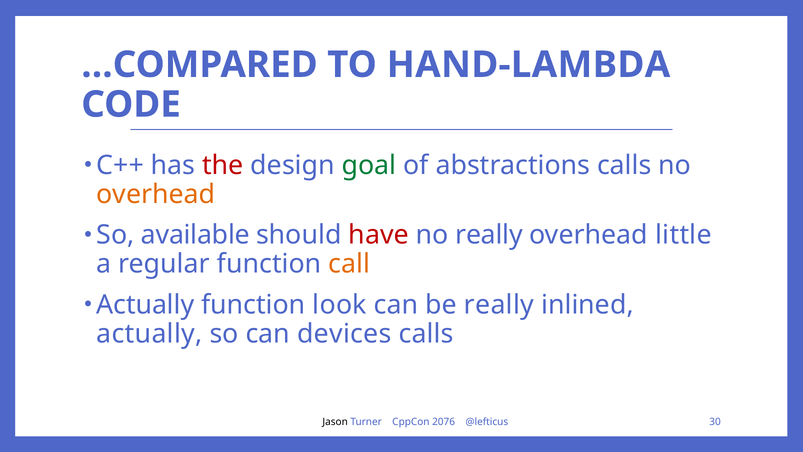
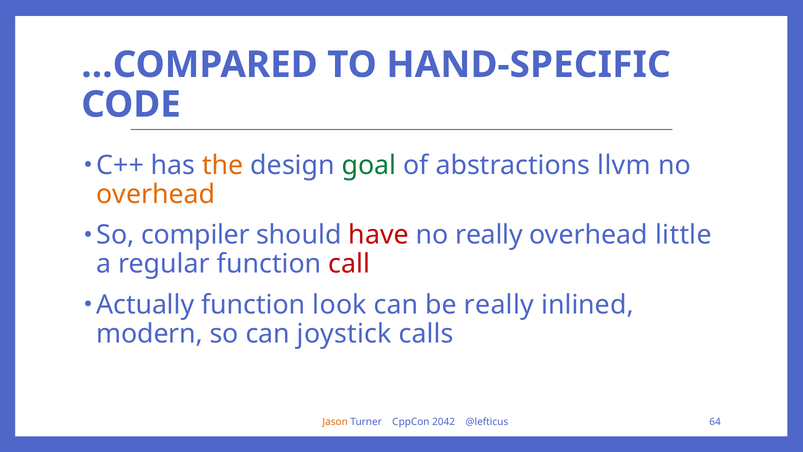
HAND-LAMBDA: HAND-LAMBDA -> HAND-SPECIFIC (529, 65)
the colour: red -> orange (223, 165)
abstractions calls: calls -> llvm (624, 165)
available: available -> compiler (195, 235)
call colour: orange -> red (349, 264)
actually: actually -> modern (150, 333)
devices: devices -> joystick (344, 333)
Jason colour: black -> orange (335, 422)
2076: 2076 -> 2042 (444, 422)
30: 30 -> 64 (715, 422)
